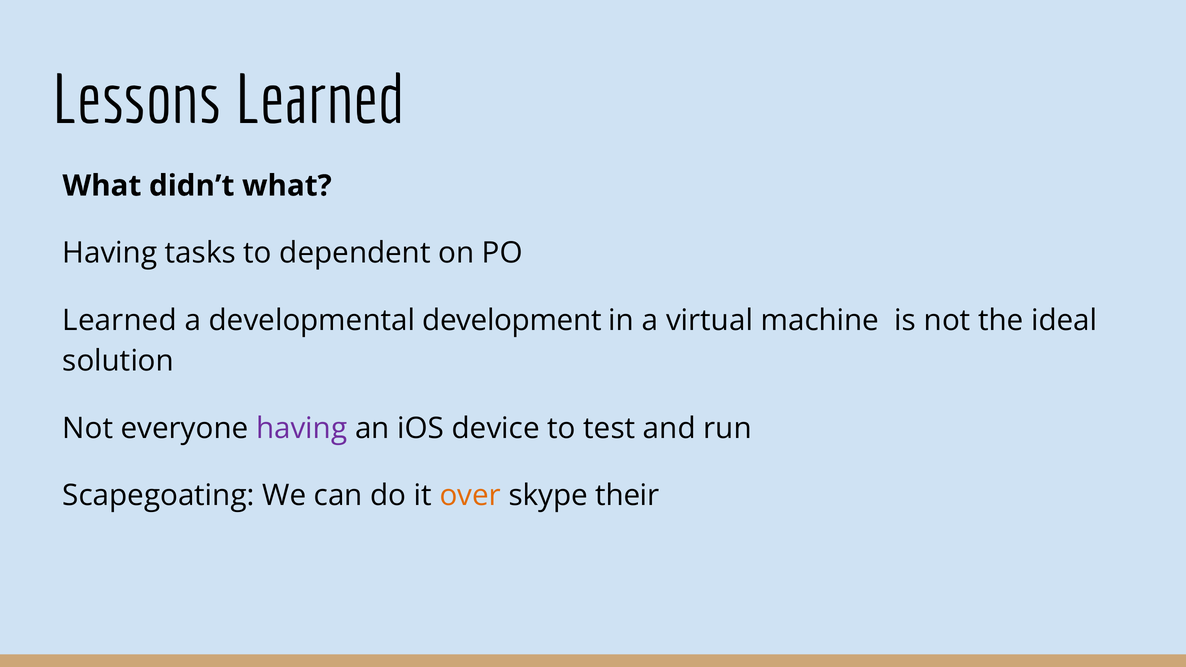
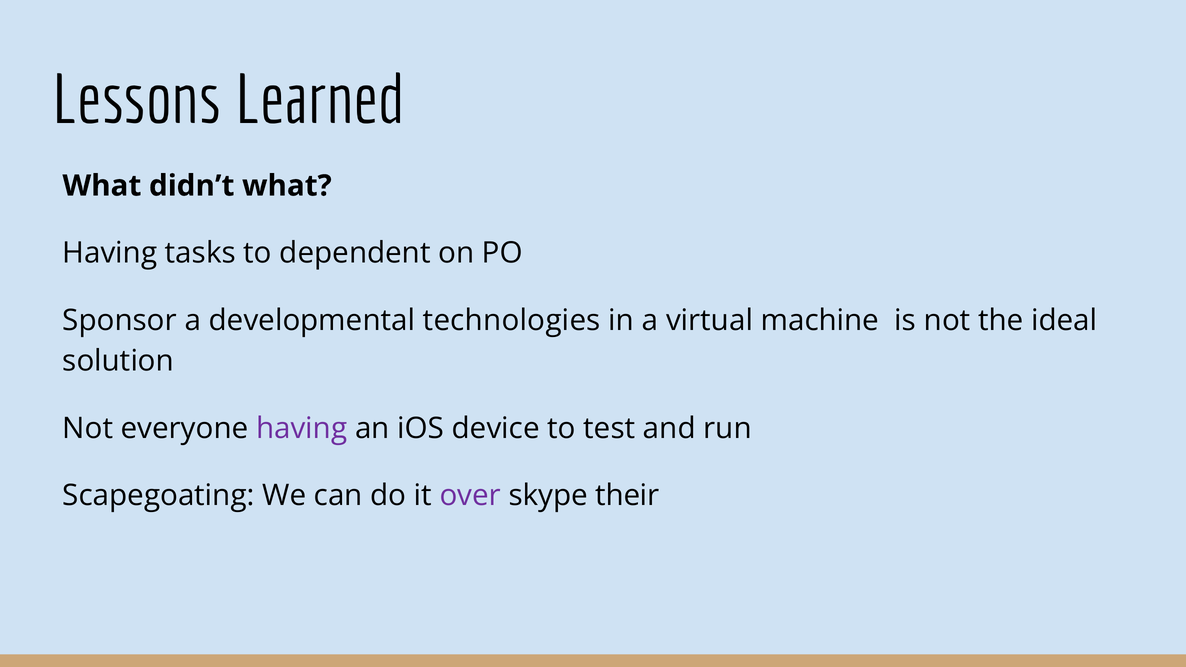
Learned: Learned -> Sponsor (120, 320)
development: development -> technologies (512, 320)
over colour: orange -> purple (470, 496)
